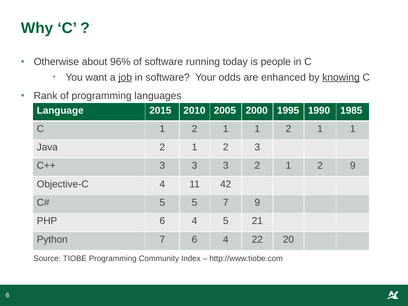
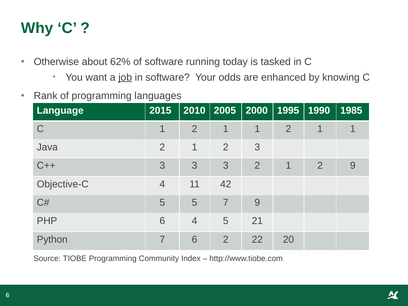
96%: 96% -> 62% (120, 62)
people: people -> tasked (276, 62)
knowing underline: present -> none (341, 77)
7 6 4: 4 -> 2 (226, 239)
